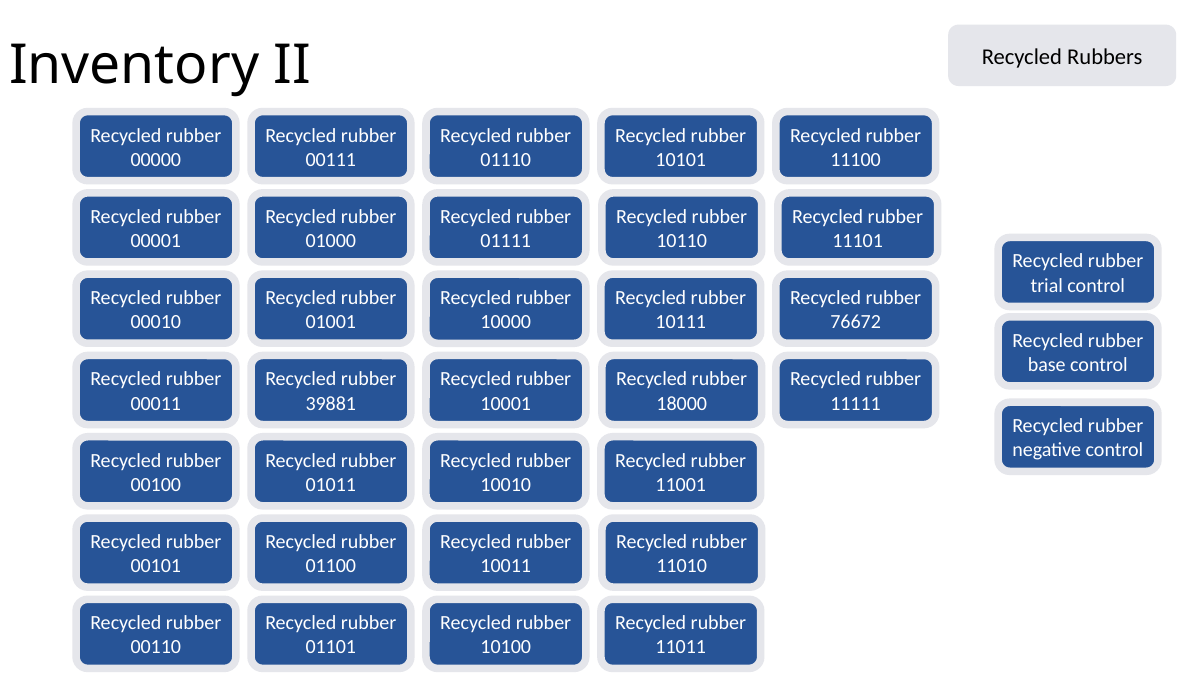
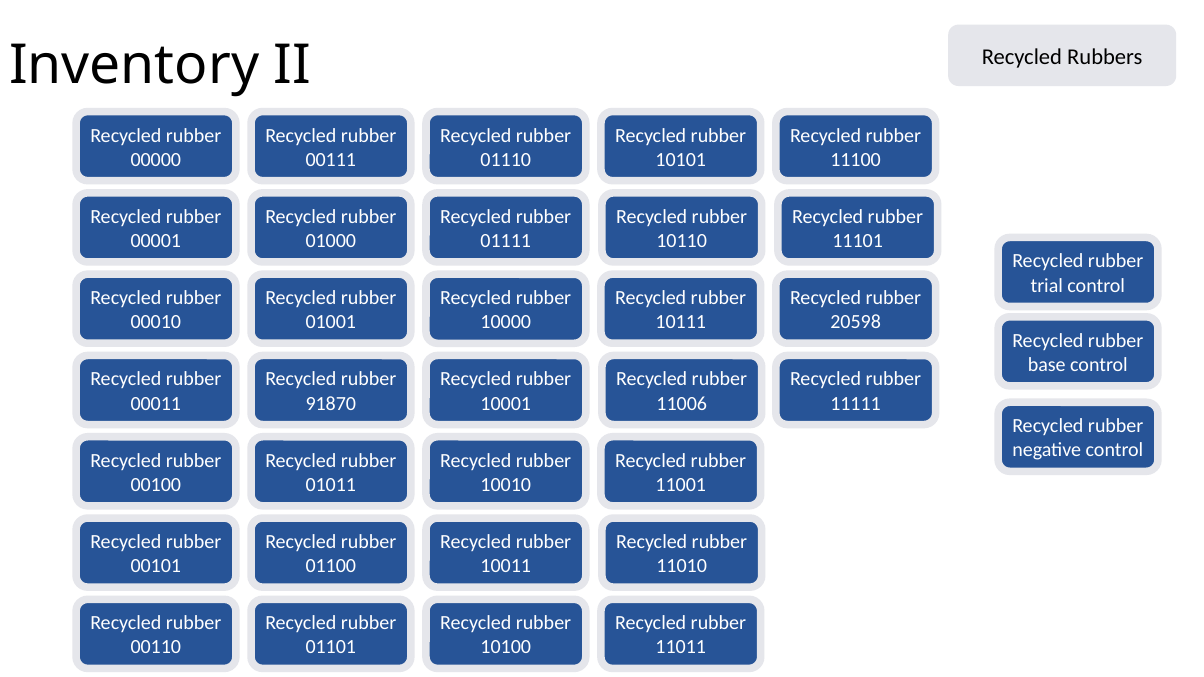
76672: 76672 -> 20598 (856, 322)
39881: 39881 -> 91870 (331, 404)
18000: 18000 -> 11006 (682, 404)
